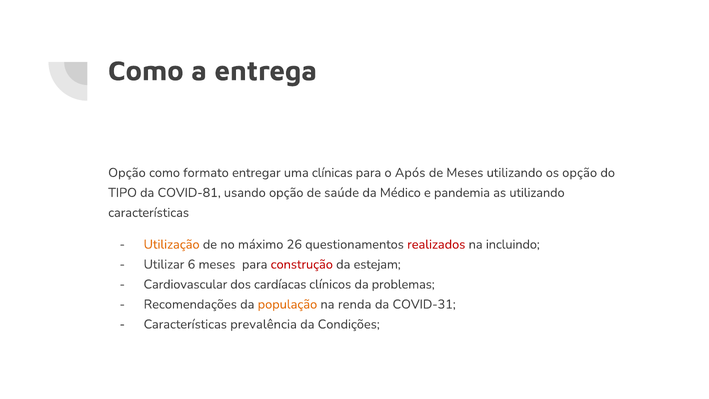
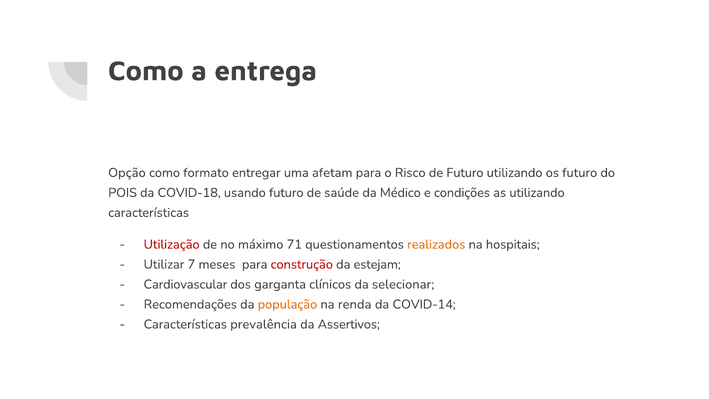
clínicas: clínicas -> afetam (332, 173)
Após: Após -> Risco (410, 173)
de Meses: Meses -> Futuro (465, 173)
os opção: opção -> futuro (580, 173)
TIPO: TIPO -> POIS (123, 193)
COVID-81: COVID-81 -> COVID-18 (189, 193)
usando opção: opção -> futuro (286, 193)
pandemia: pandemia -> condições (462, 193)
Utilização colour: orange -> red (172, 244)
26: 26 -> 71 (294, 244)
realizados colour: red -> orange (436, 244)
incluindo: incluindo -> hospitais (513, 244)
6: 6 -> 7 (191, 264)
cardíacas: cardíacas -> garganta (280, 284)
problemas: problemas -> selecionar (403, 284)
COVID-31: COVID-31 -> COVID-14 (424, 304)
Condições: Condições -> Assertivos (349, 324)
